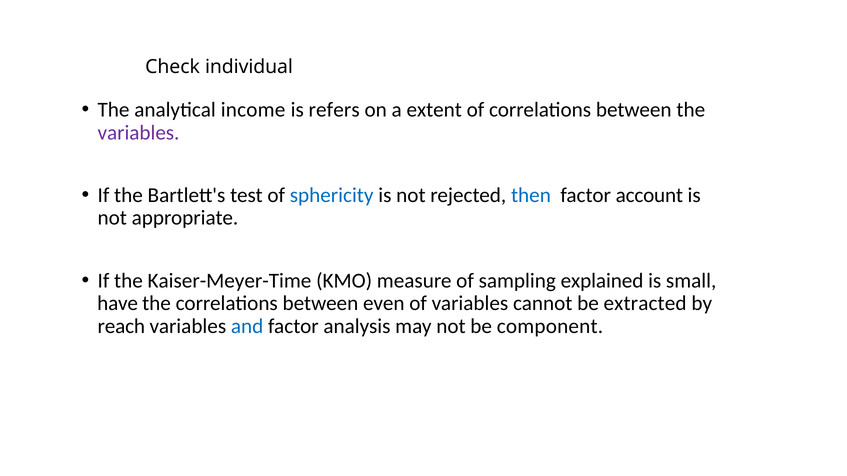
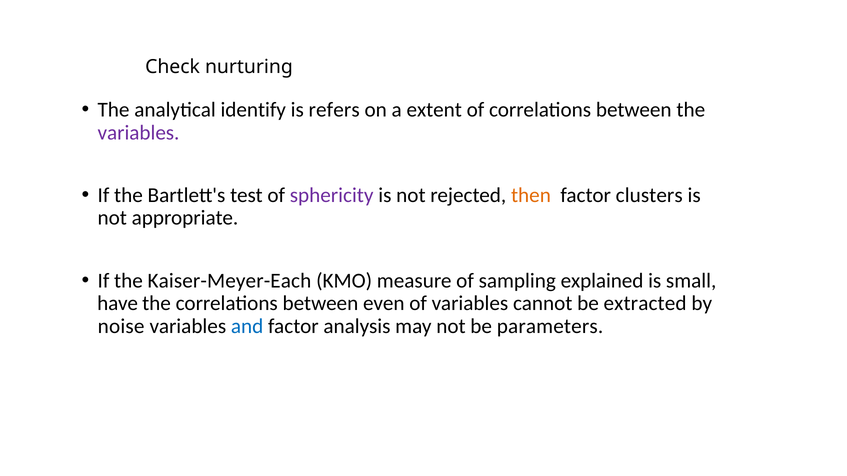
individual: individual -> nurturing (249, 67)
income: income -> identify (253, 110)
sphericity colour: blue -> purple (332, 195)
then colour: blue -> orange (531, 195)
account: account -> clusters (649, 195)
Kaiser-Meyer-Time: Kaiser-Meyer-Time -> Kaiser-Meyer-Each (229, 281)
reach: reach -> noise (121, 327)
component: component -> parameters (550, 327)
